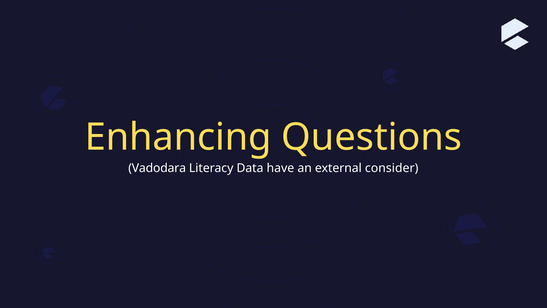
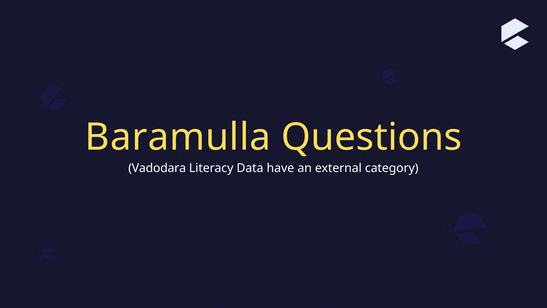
Enhancing: Enhancing -> Baramulla (178, 137)
consider: consider -> category (392, 168)
